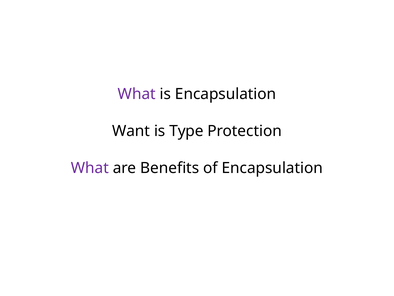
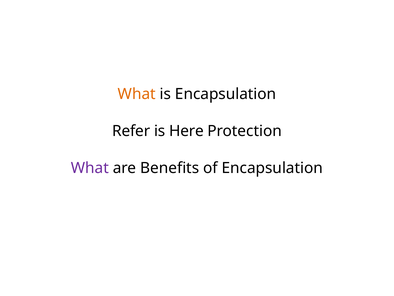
What colour: purple -> orange (137, 94)
Want: Want -> Refer (131, 131)
Type: Type -> Here (186, 131)
